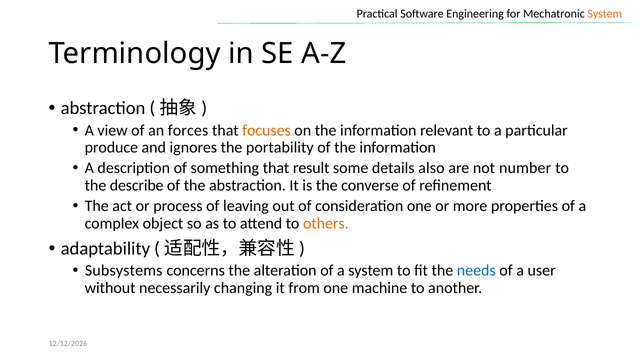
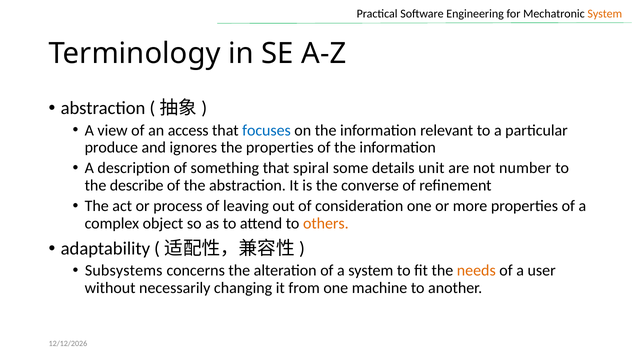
forces: forces -> access (188, 130)
focuses colour: orange -> blue (266, 130)
the portability: portability -> properties (280, 147)
result: result -> spiral (311, 168)
also: also -> unit (431, 168)
needs colour: blue -> orange (476, 270)
